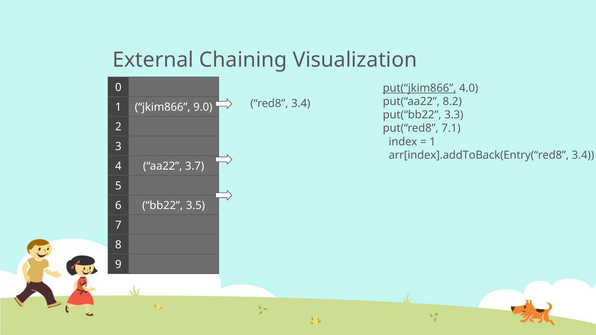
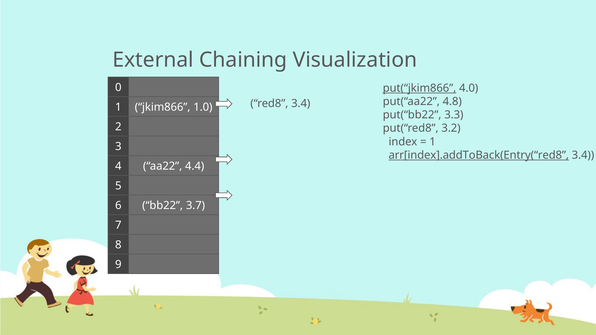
8.2: 8.2 -> 4.8 (452, 102)
9.0: 9.0 -> 1.0 (203, 107)
7.1: 7.1 -> 3.2 (451, 128)
arr[index].addToBack(Entry(“red8 underline: none -> present (479, 155)
3.7: 3.7 -> 4.4 (195, 166)
3.5: 3.5 -> 3.7 (195, 206)
